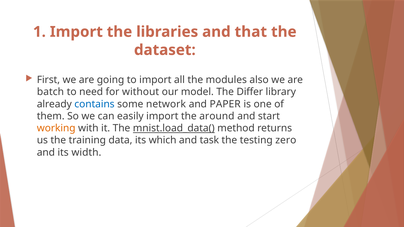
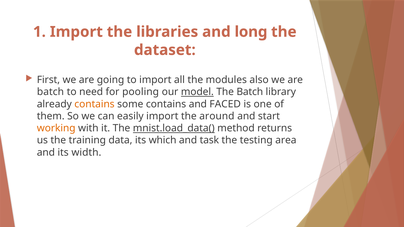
that: that -> long (251, 32)
without: without -> pooling (141, 92)
model underline: none -> present (197, 92)
The Differ: Differ -> Batch (250, 92)
contains colour: blue -> orange (94, 104)
some network: network -> contains (166, 104)
PAPER: PAPER -> FACED (225, 104)
zero: zero -> area (286, 140)
